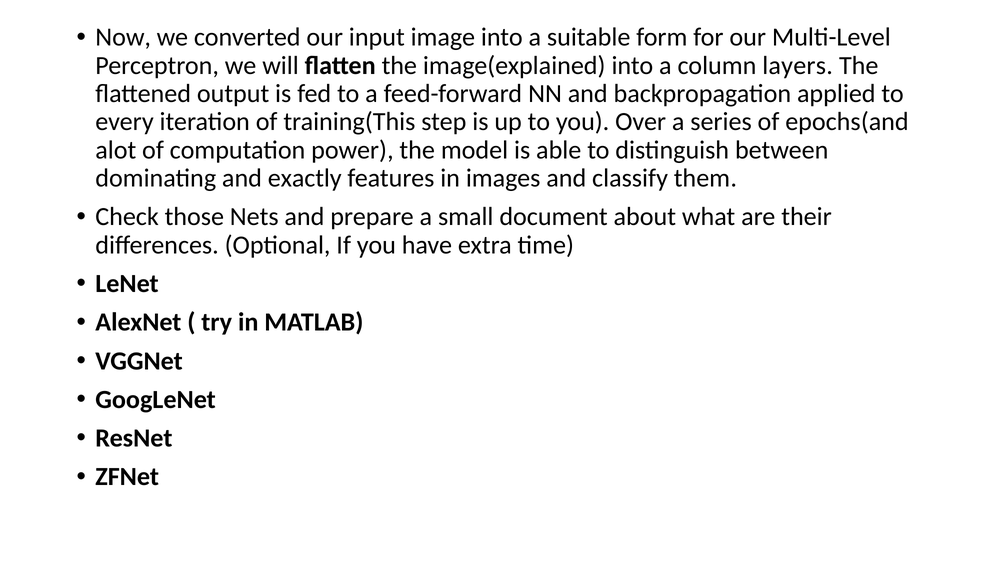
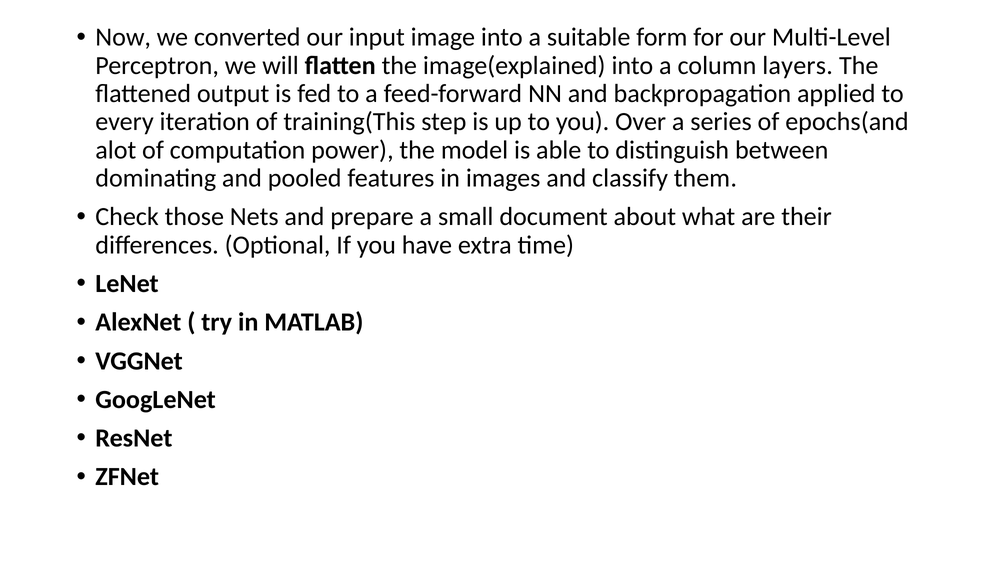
exactly: exactly -> pooled (305, 178)
